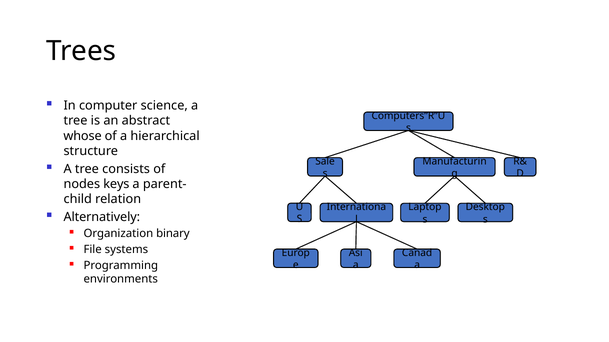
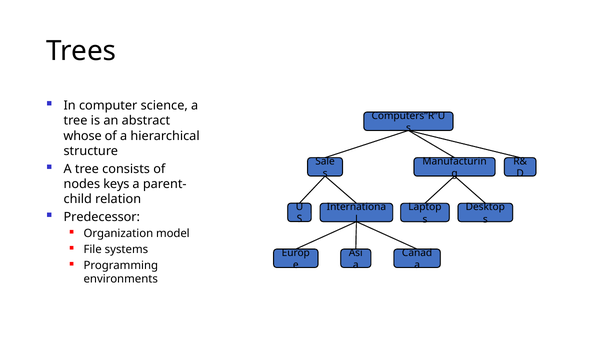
Alternatively: Alternatively -> Predecessor (102, 217)
binary: binary -> model (173, 234)
